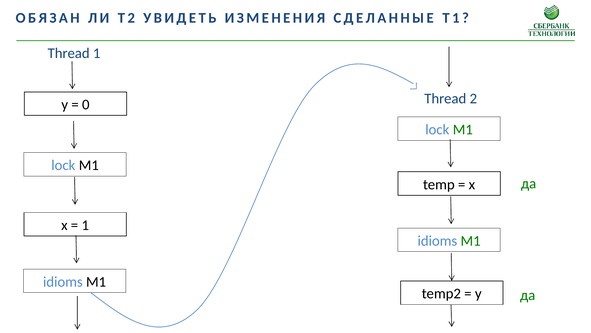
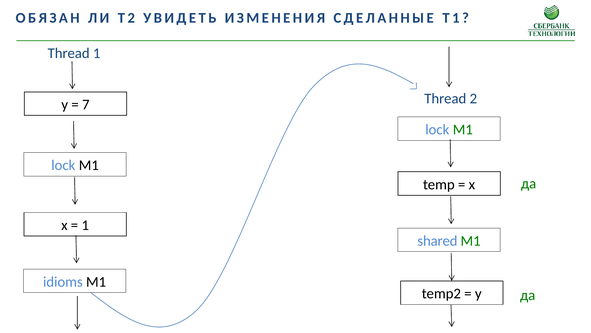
0: 0 -> 7 (86, 105)
idioms: idioms -> shared (437, 241)
